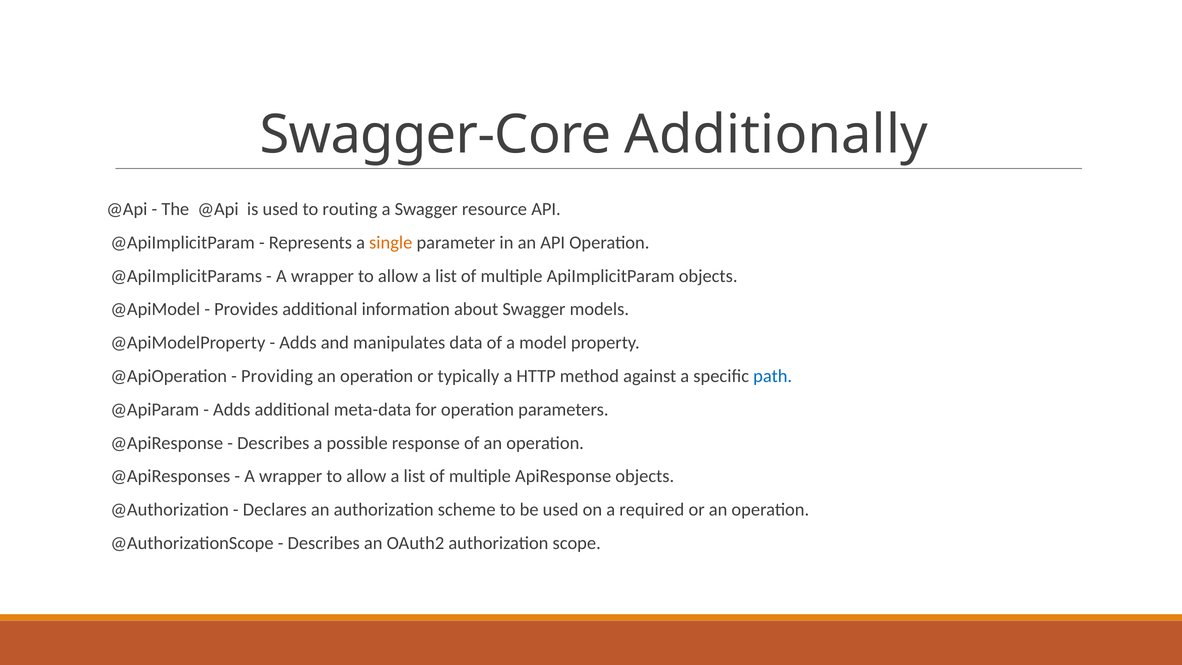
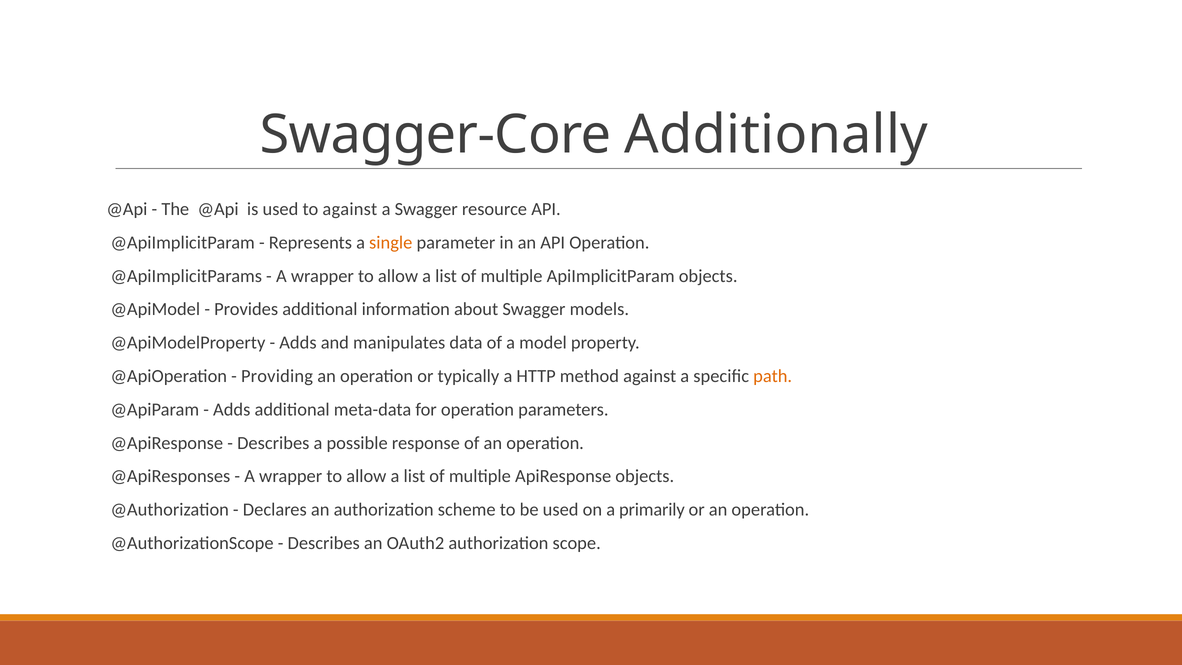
to routing: routing -> against (350, 209)
path colour: blue -> orange (773, 376)
required: required -> primarily (652, 510)
